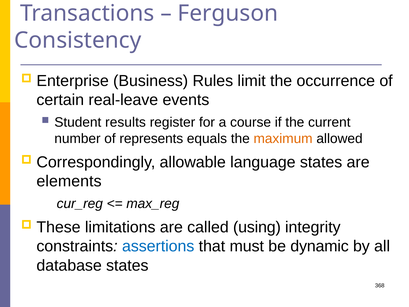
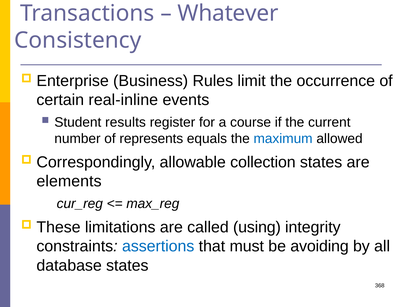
Ferguson: Ferguson -> Whatever (228, 13)
real-leave: real-leave -> real-inline (123, 100)
maximum colour: orange -> blue (283, 139)
language: language -> collection (263, 162)
dynamic: dynamic -> avoiding (320, 246)
